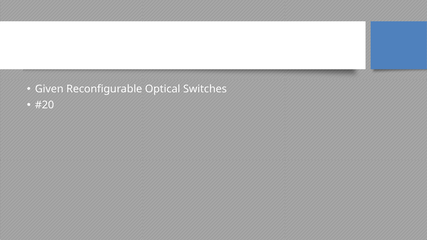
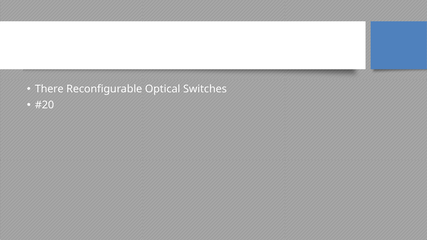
Given: Given -> There (49, 89)
